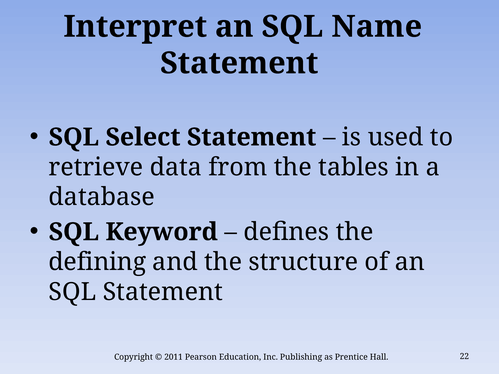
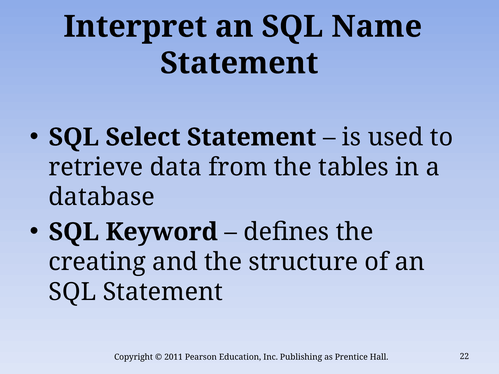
defining: defining -> creating (97, 262)
